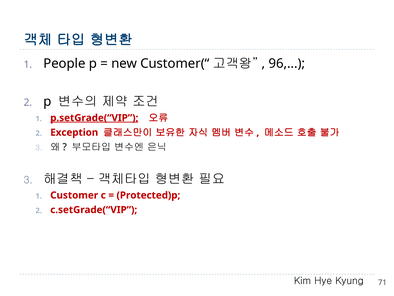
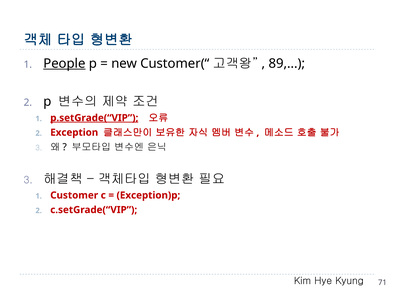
People underline: none -> present (64, 63)
96: 96 -> 89 (287, 63)
Protected)p: Protected)p -> Exception)p (148, 195)
